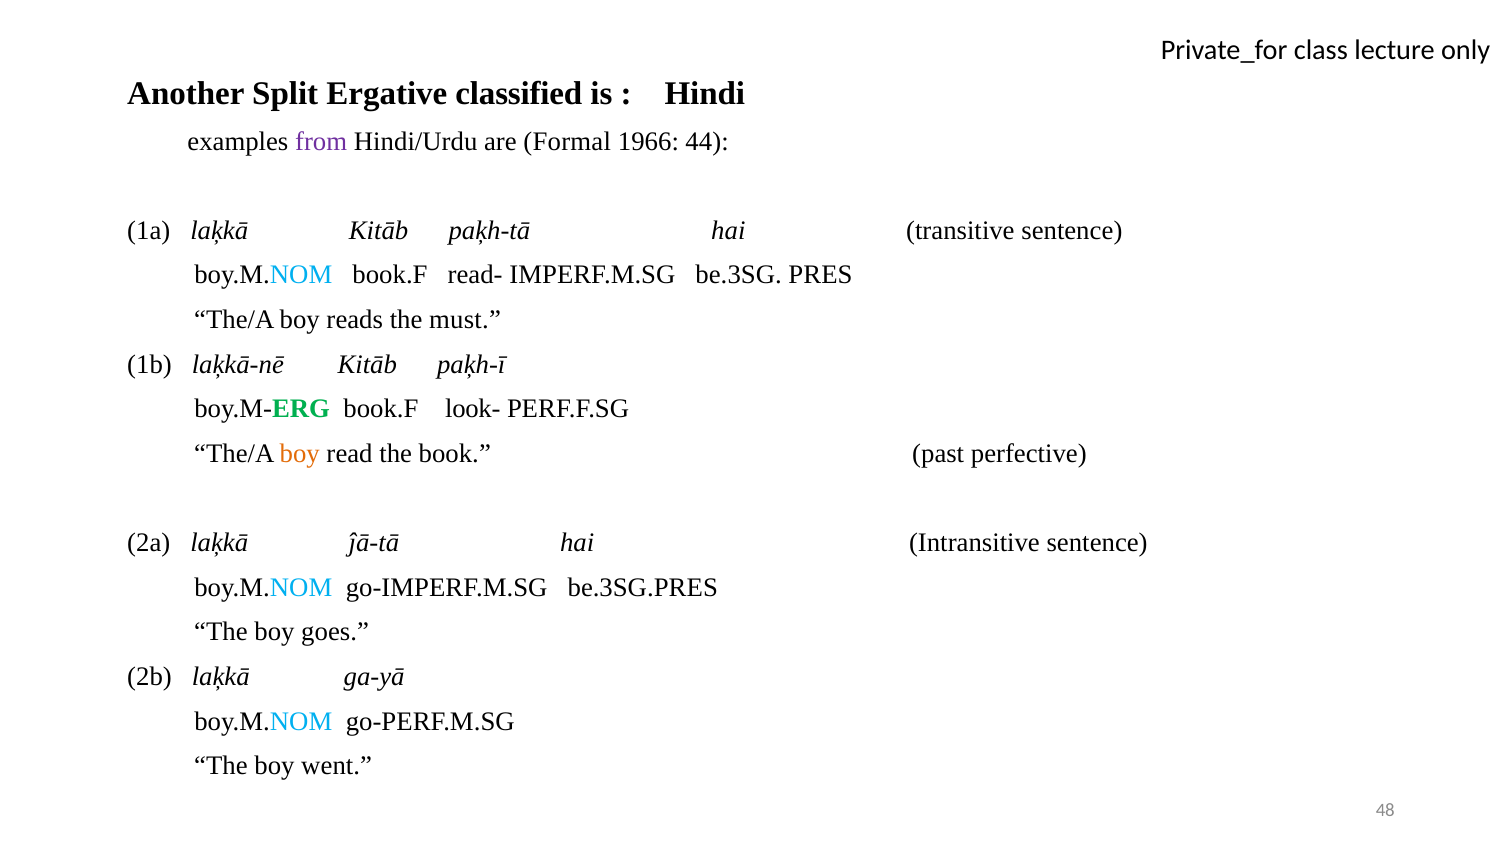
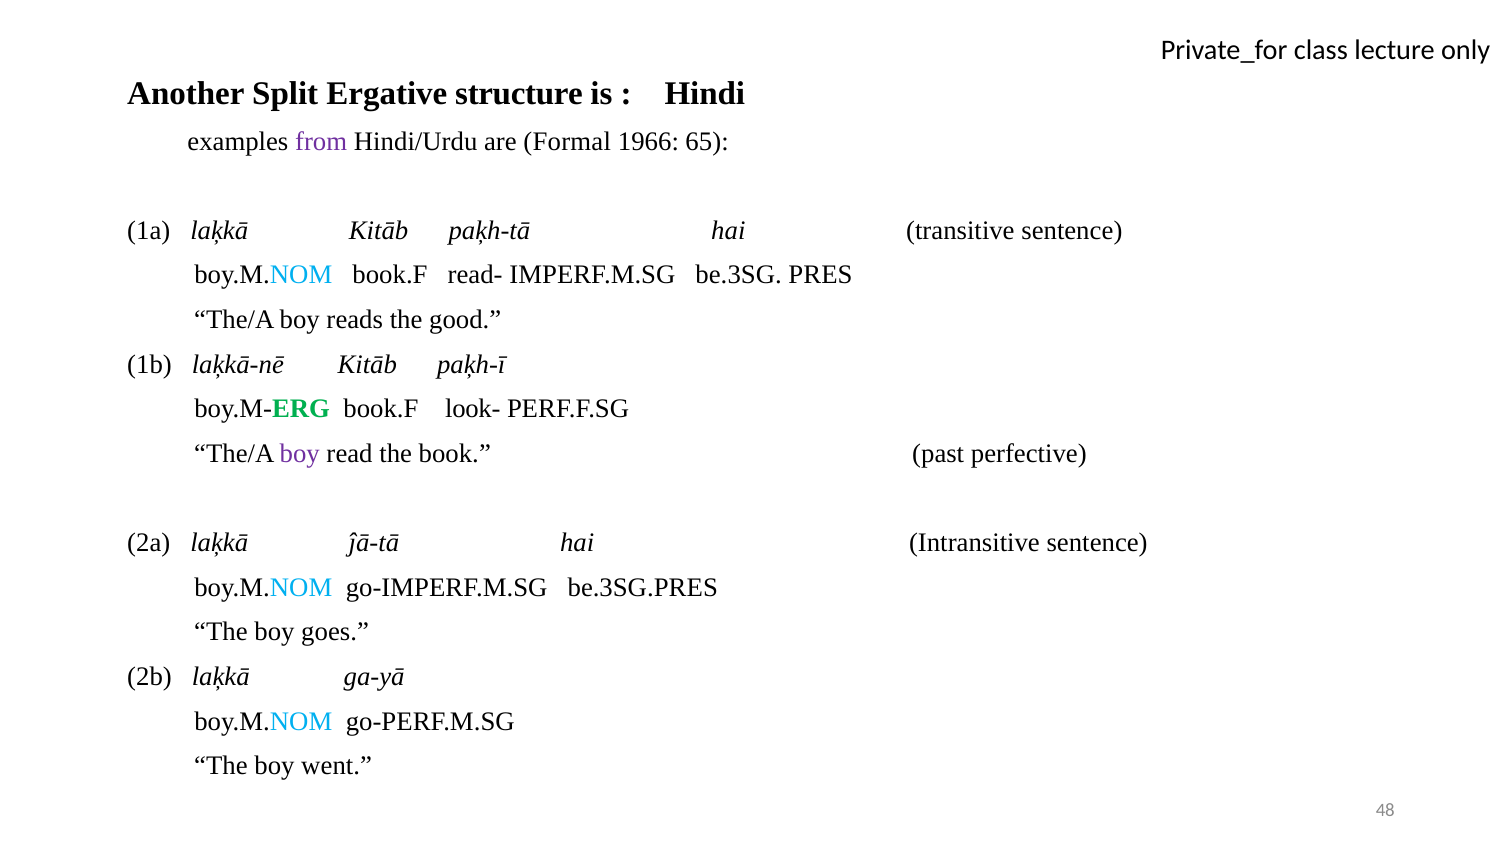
classified: classified -> structure (519, 93)
44: 44 -> 65 (707, 141)
must: must -> good (465, 320)
boy colour: orange -> purple (300, 454)
